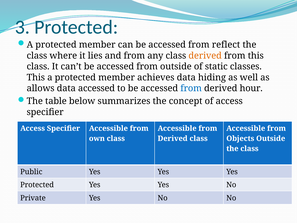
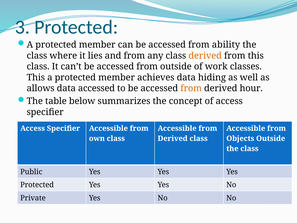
reflect: reflect -> ability (226, 45)
static: static -> work (216, 66)
from colour: blue -> orange (191, 88)
